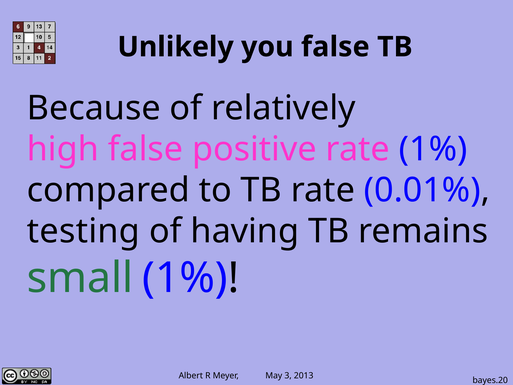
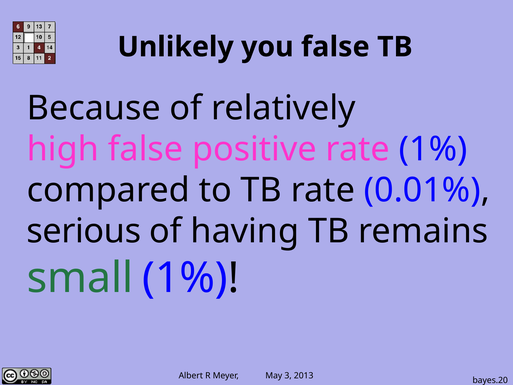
testing: testing -> serious (84, 231)
